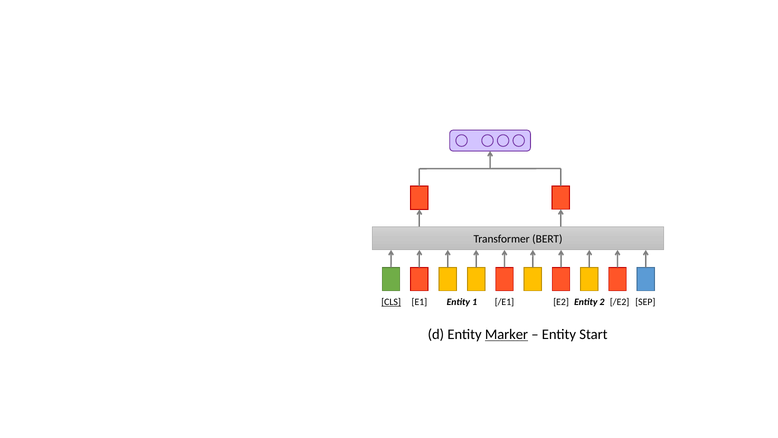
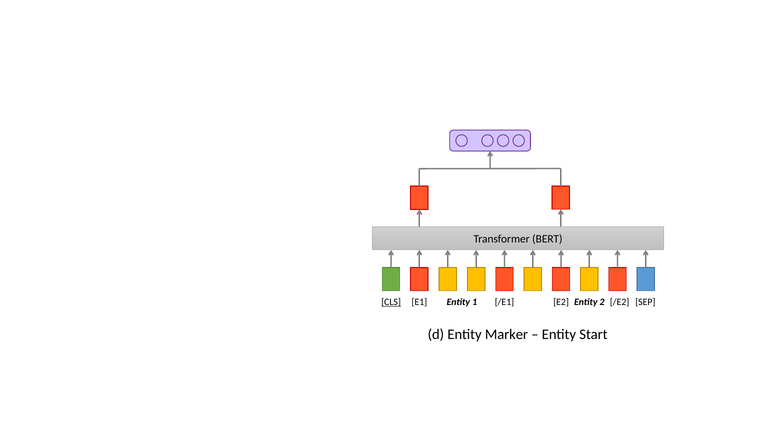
Marker underline: present -> none (506, 334)
